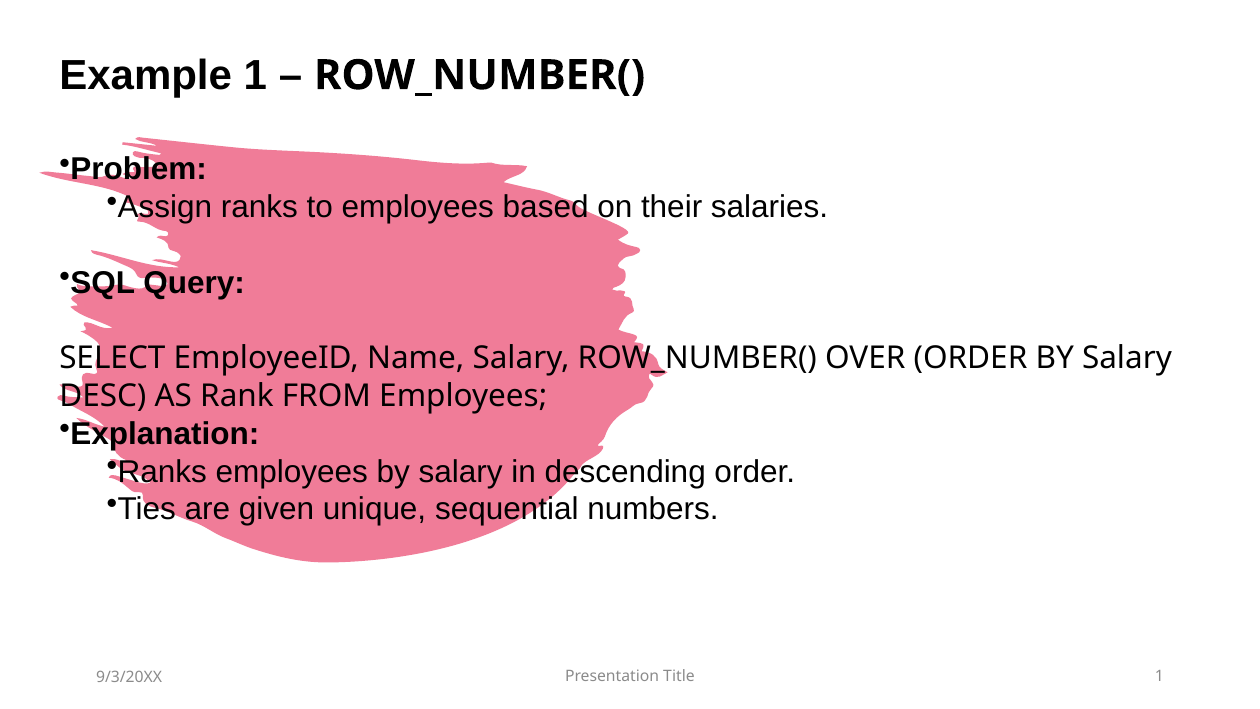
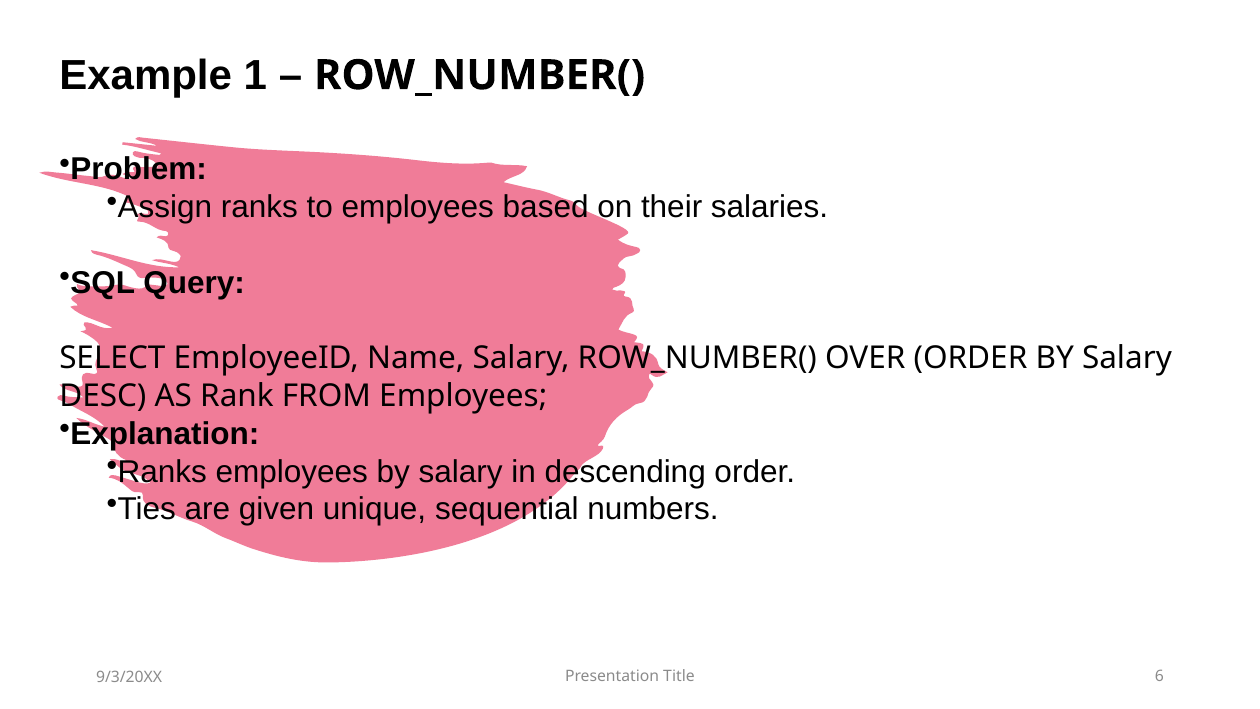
Title 1: 1 -> 6 (1159, 676)
